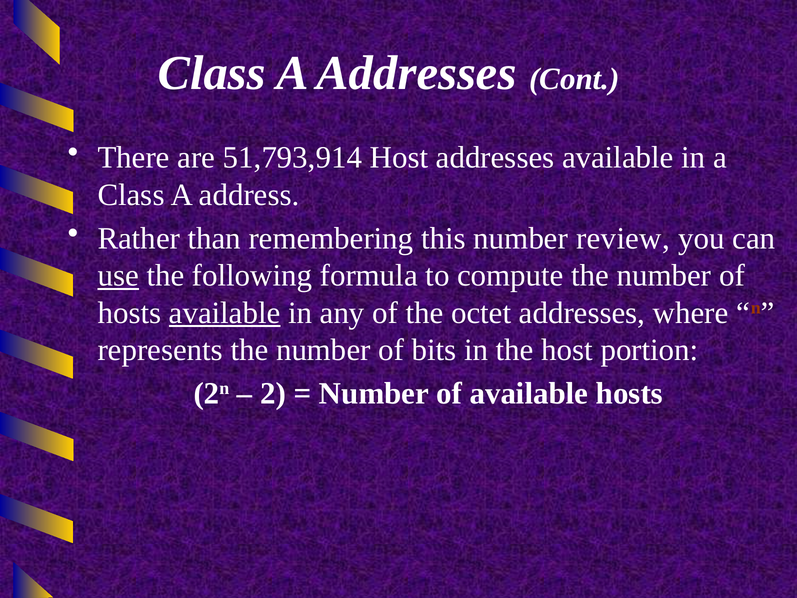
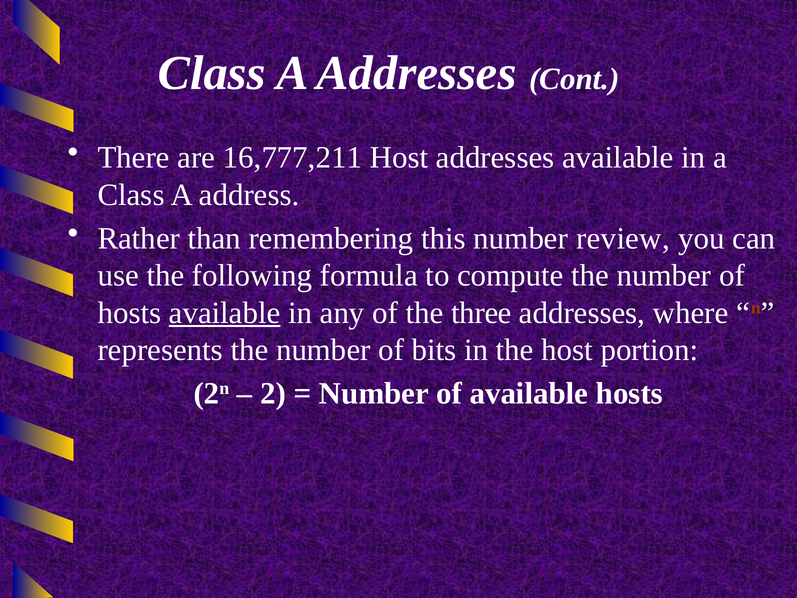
51,793,914: 51,793,914 -> 16,777,211 (292, 158)
use underline: present -> none (118, 275)
octet: octet -> three (481, 313)
